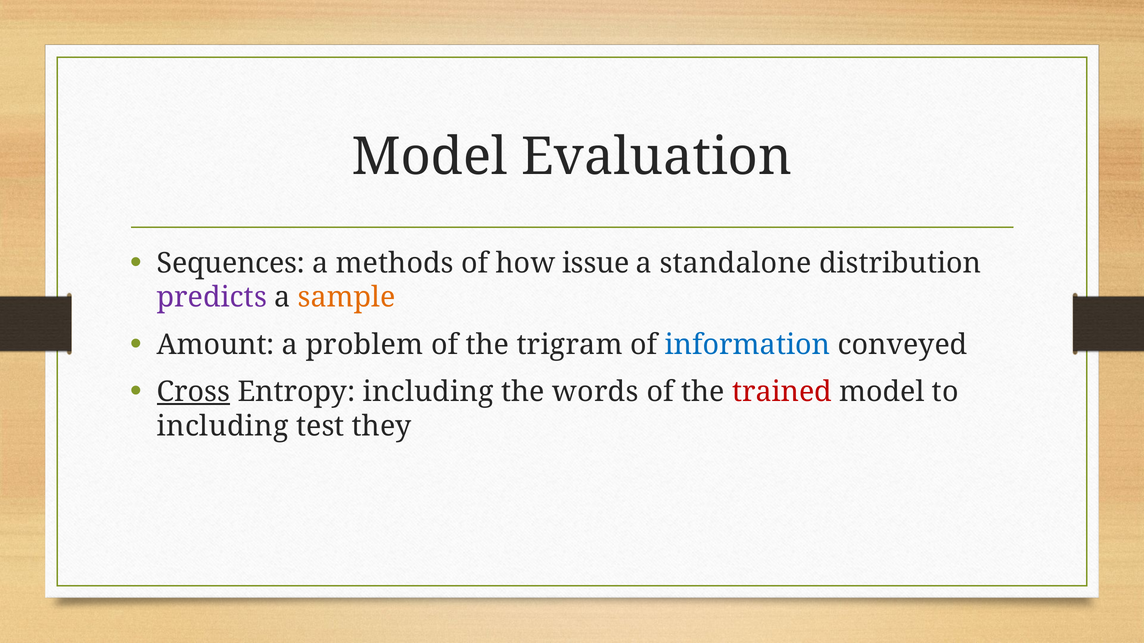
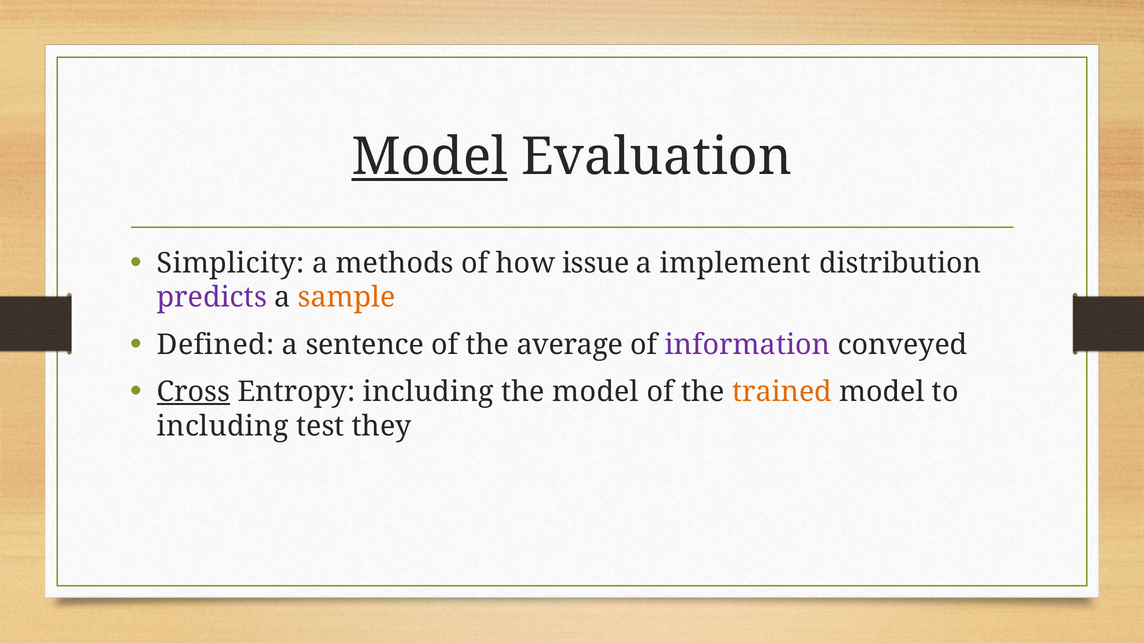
Model underline: none -> present (429, 157)
Sequences: Sequences -> Simplicity (231, 263)
standalone: standalone -> implement (735, 263)
Amount: Amount -> Defined (216, 345)
problem: problem -> sentence (365, 345)
trigram: trigram -> average (570, 345)
information colour: blue -> purple (748, 345)
the words: words -> model (596, 392)
trained colour: red -> orange (782, 392)
